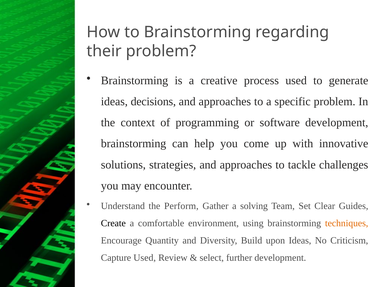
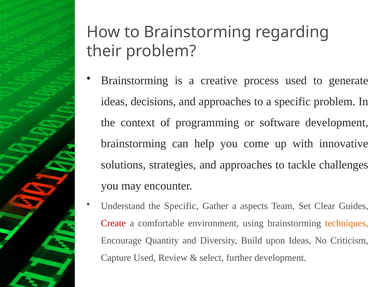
the Perform: Perform -> Specific (181, 206)
solving: solving -> aspects (254, 206)
Create colour: black -> red (113, 223)
